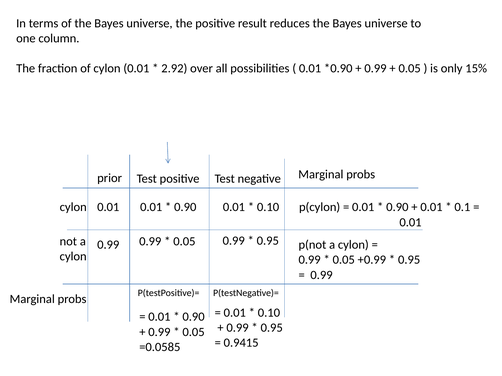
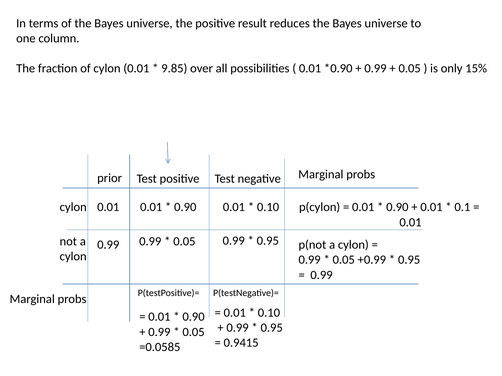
2.92: 2.92 -> 9.85 (174, 69)
